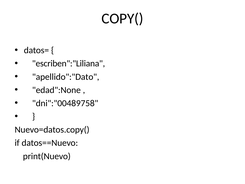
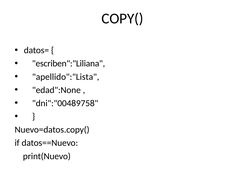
apellido":"Dato: apellido":"Dato -> apellido":"Lista (66, 77)
